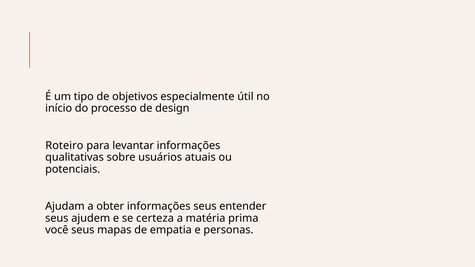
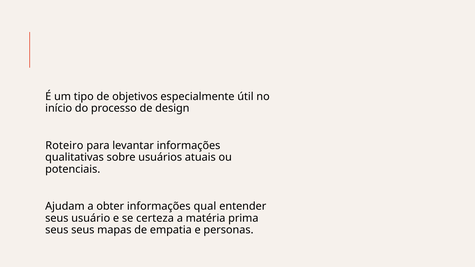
informações seus: seus -> qual (205, 207)
ajudem: ajudem -> usuário (91, 218)
você: você -> seus (57, 230)
